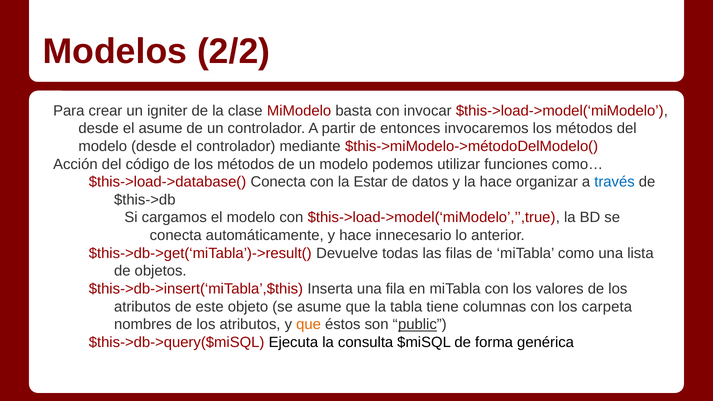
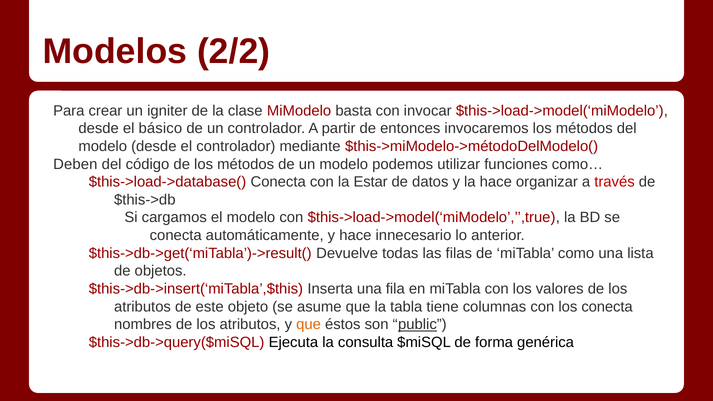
el asume: asume -> básico (160, 128)
Acción: Acción -> Deben (75, 164)
través colour: blue -> red (615, 182)
los carpeta: carpeta -> conecta (607, 307)
